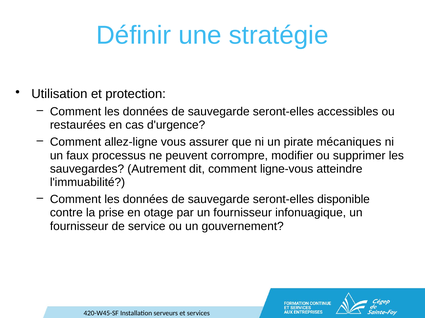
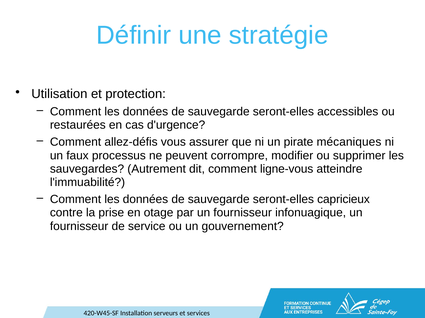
allez-ligne: allez-ligne -> allez-défis (131, 142)
disponible: disponible -> capricieux (344, 200)
